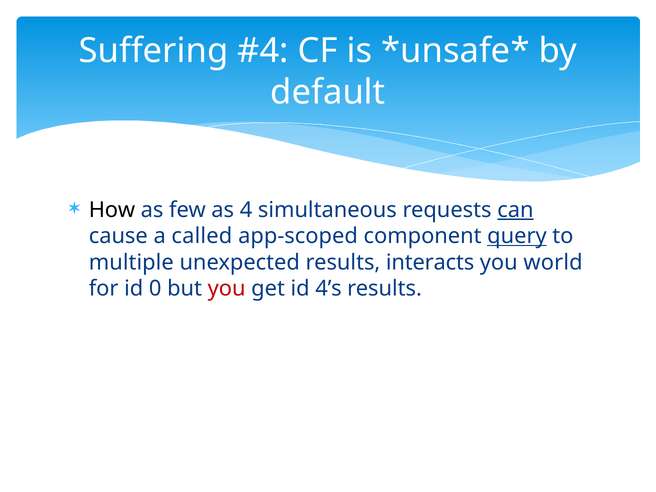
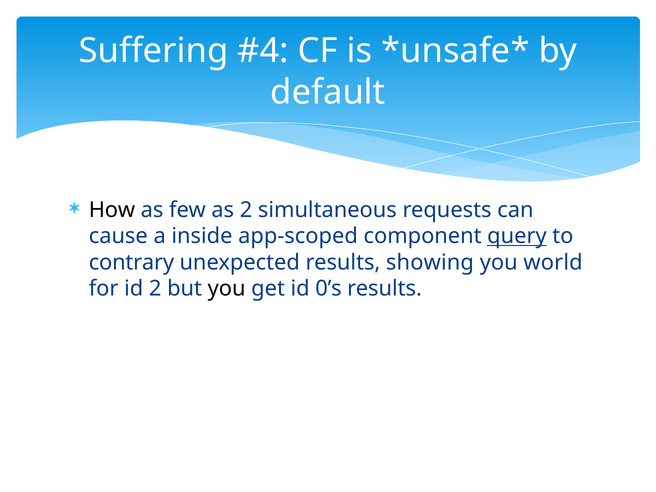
as 4: 4 -> 2 (246, 210)
can underline: present -> none (515, 210)
called: called -> inside (202, 236)
multiple: multiple -> contrary (131, 262)
interacts: interacts -> showing (430, 262)
id 0: 0 -> 2 (155, 289)
you colour: red -> black (227, 289)
4’s: 4’s -> 0’s (329, 289)
